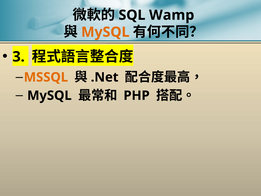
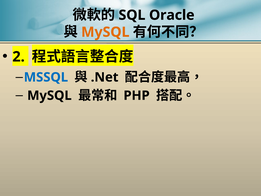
Wamp: Wamp -> Oracle (172, 15)
3: 3 -> 2 (19, 57)
MSSQL colour: orange -> blue (46, 77)
